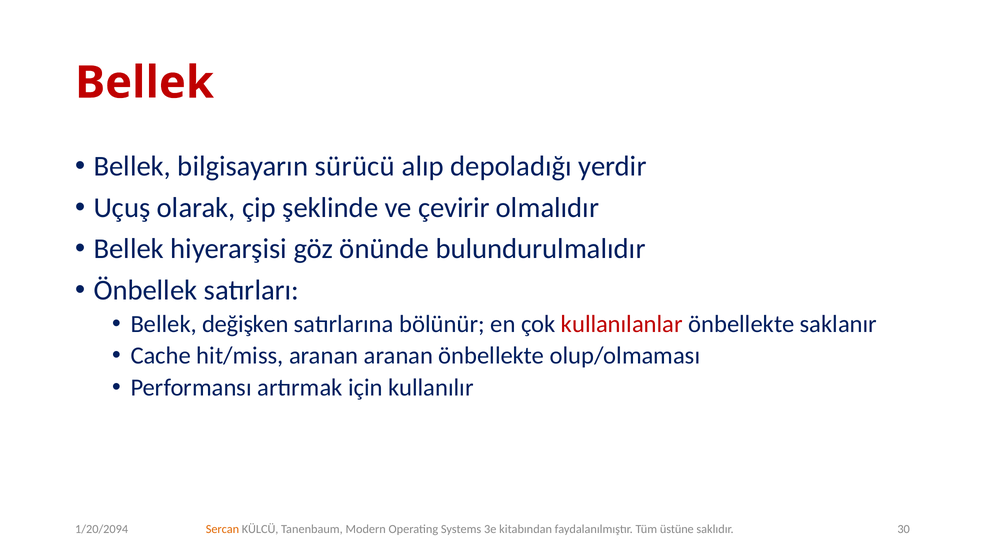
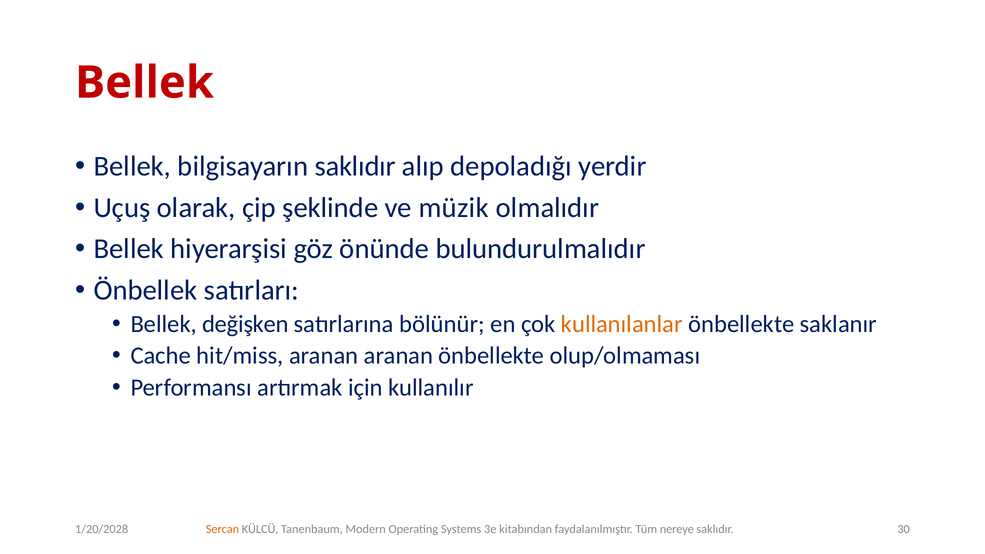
bilgisayarın sürücü: sürücü -> saklıdır (355, 166)
çevirir: çevirir -> müzik (454, 208)
kullanılanlar colour: red -> orange (622, 324)
üstüne: üstüne -> nereye (677, 529)
1/20/2094: 1/20/2094 -> 1/20/2028 (102, 529)
